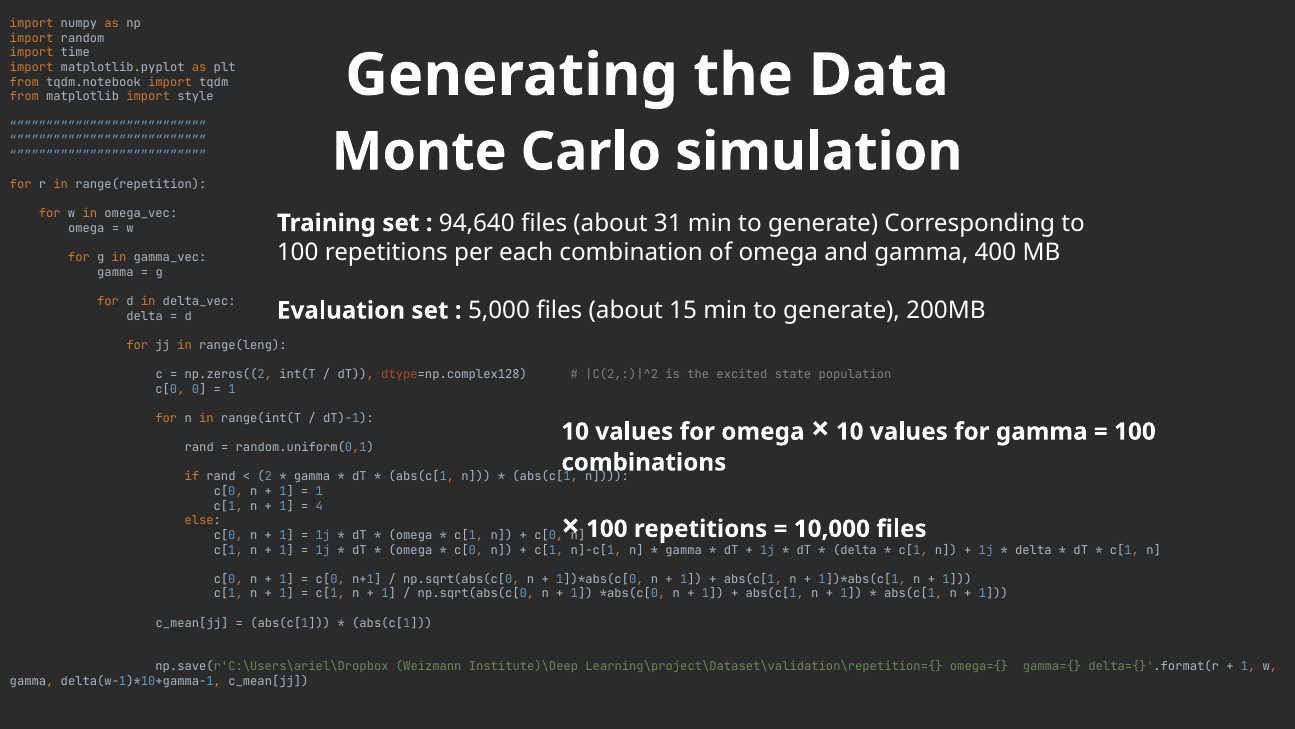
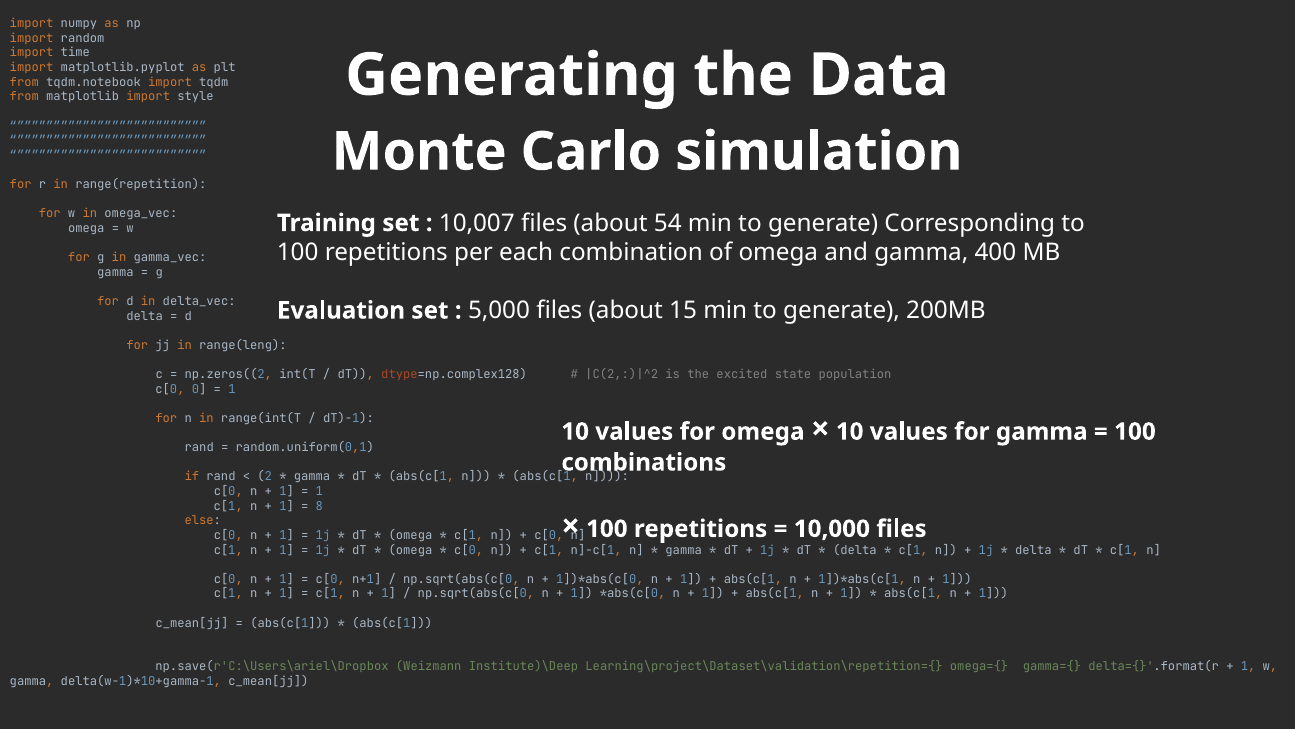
94,640: 94,640 -> 10,007 (477, 223)
31: 31 -> 54 (668, 223)
4: 4 -> 8 (319, 506)
